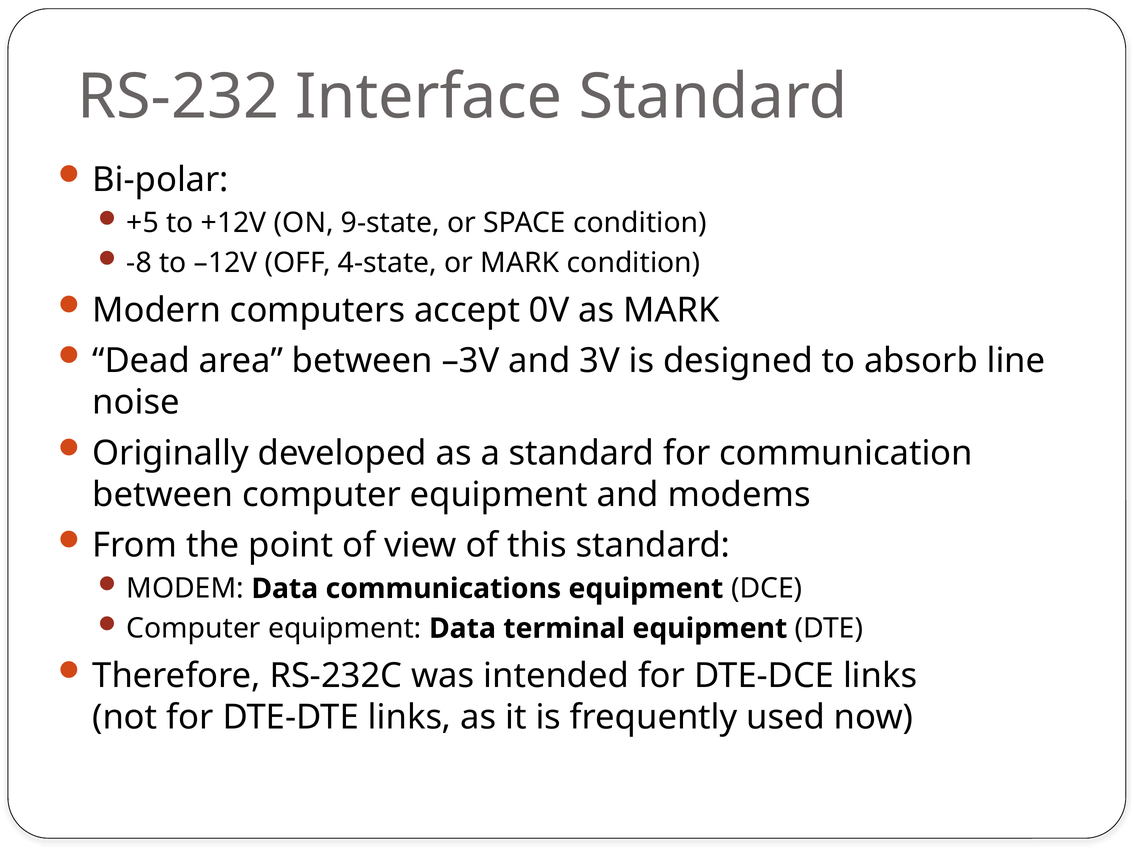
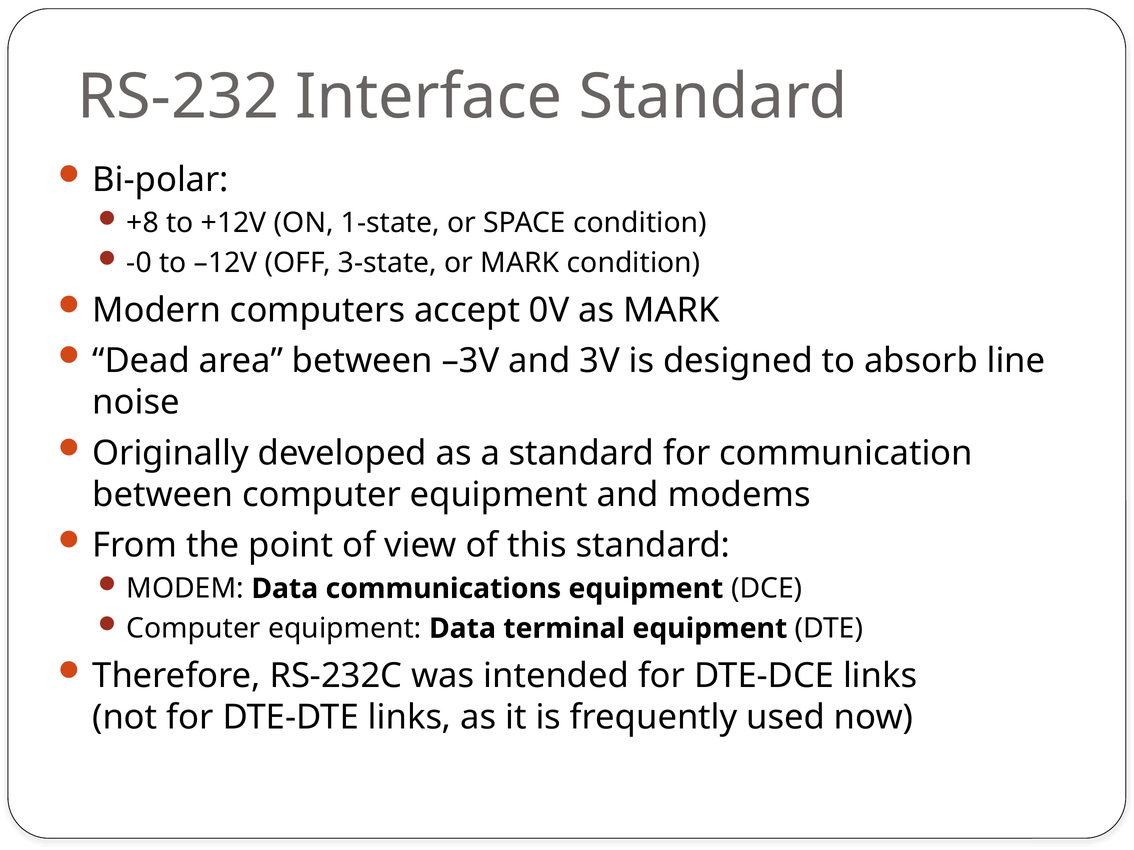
+5: +5 -> +8 (143, 223)
9-state: 9-state -> 1-state (390, 223)
-8: -8 -> -0 (139, 263)
4-state: 4-state -> 3-state (387, 263)
